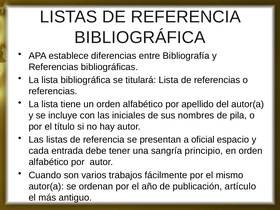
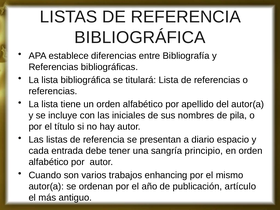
oficial: oficial -> diario (203, 140)
fácilmente: fácilmente -> enhancing (166, 175)
